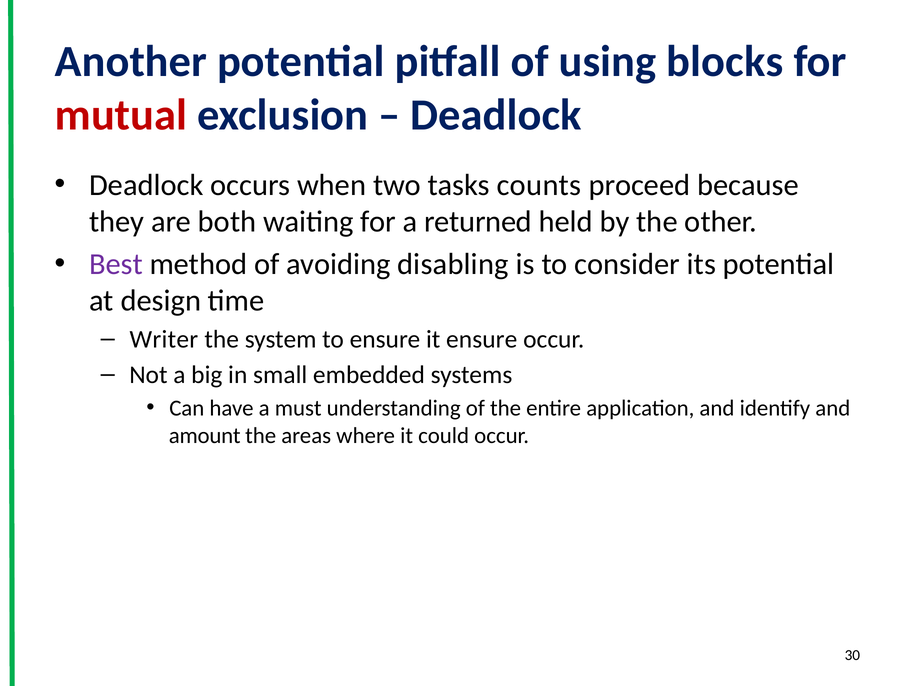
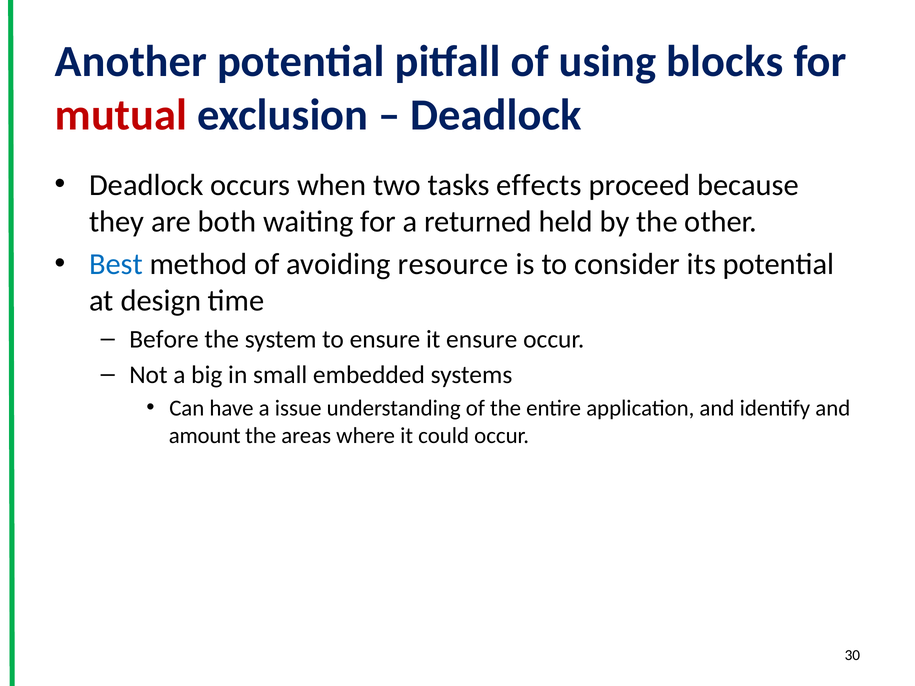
counts: counts -> effects (539, 185)
Best colour: purple -> blue (116, 264)
disabling: disabling -> resource (453, 264)
Writer: Writer -> Before (164, 339)
must: must -> issue (298, 408)
